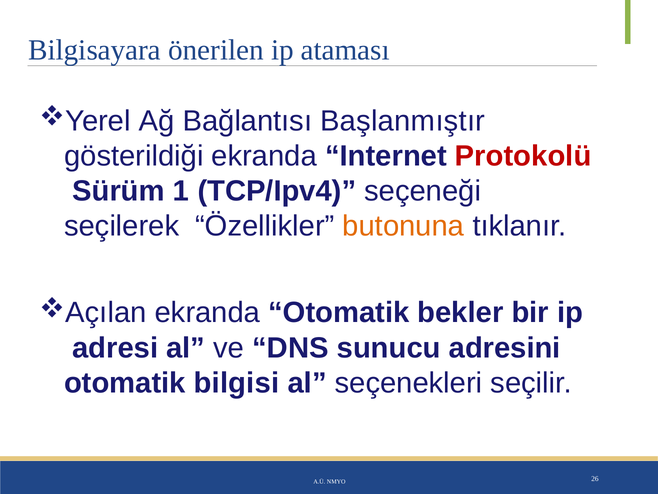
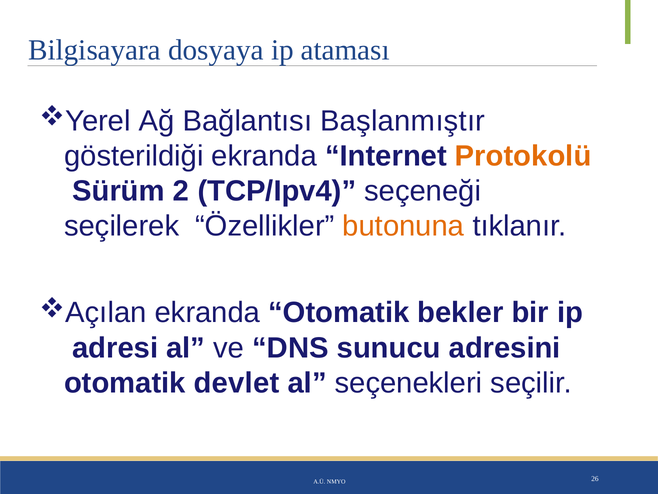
önerilen: önerilen -> dosyaya (216, 50)
Protokolü colour: red -> orange (523, 156)
1: 1 -> 2 (181, 191)
bilgisi: bilgisi -> devlet (237, 383)
